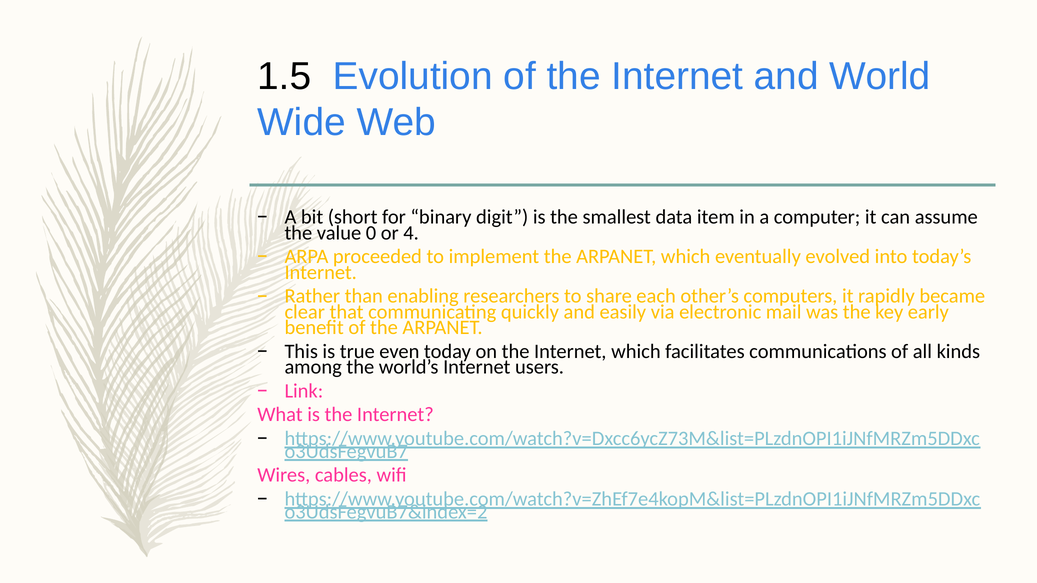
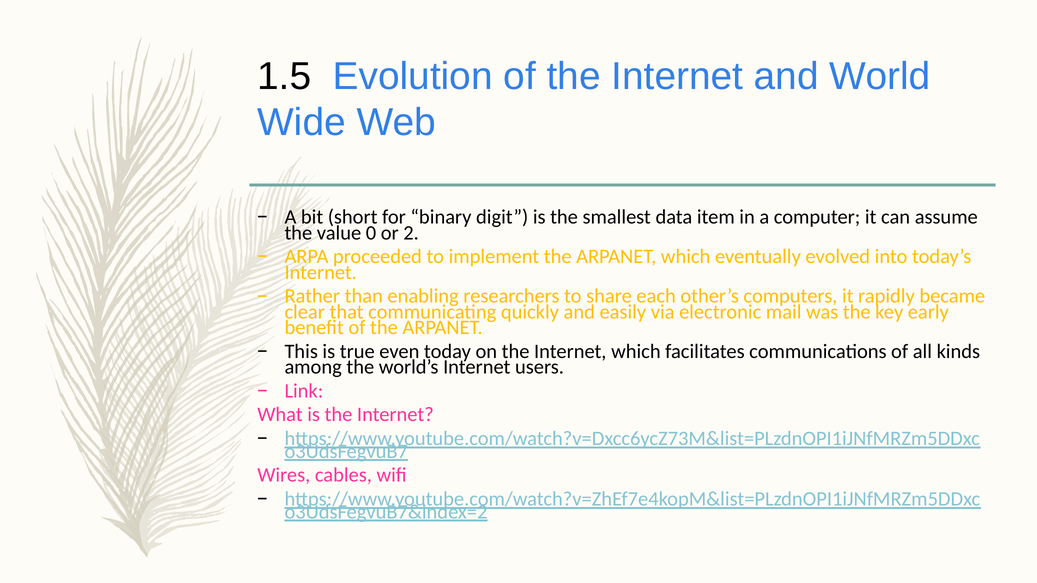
4: 4 -> 2 (411, 233)
